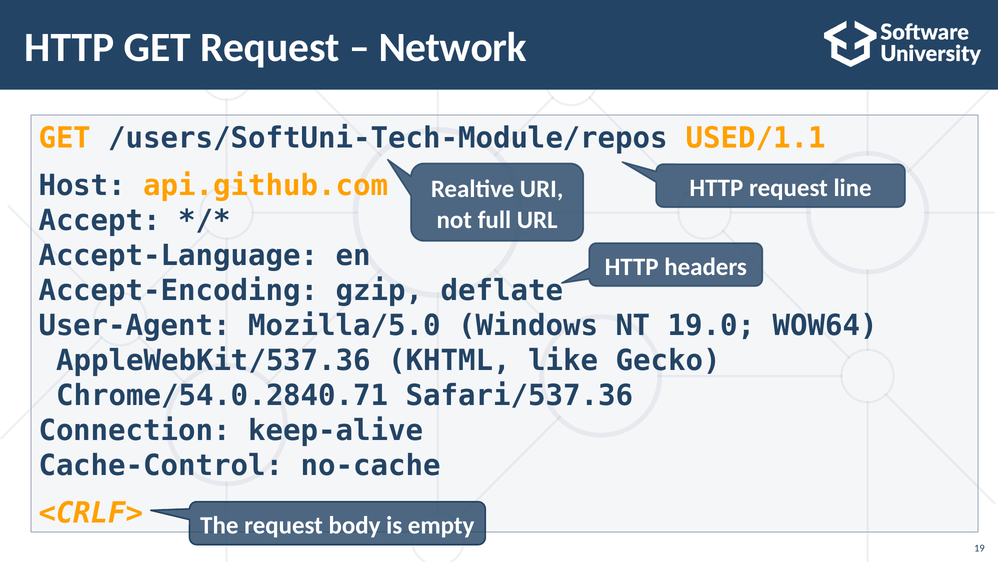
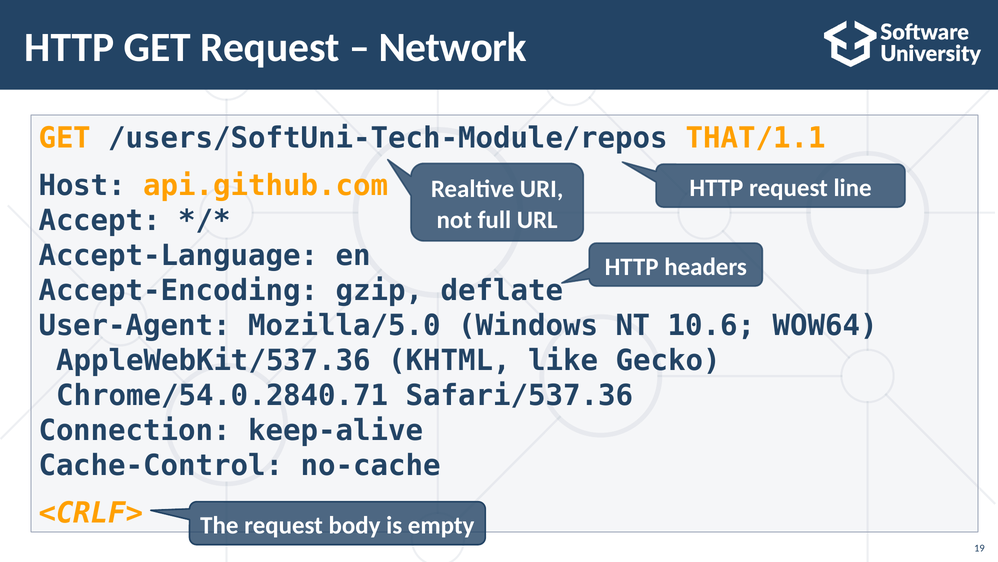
USED/1.1: USED/1.1 -> THAT/1.1 (756, 138)
19.0: 19.0 -> 10.6 (712, 325)
